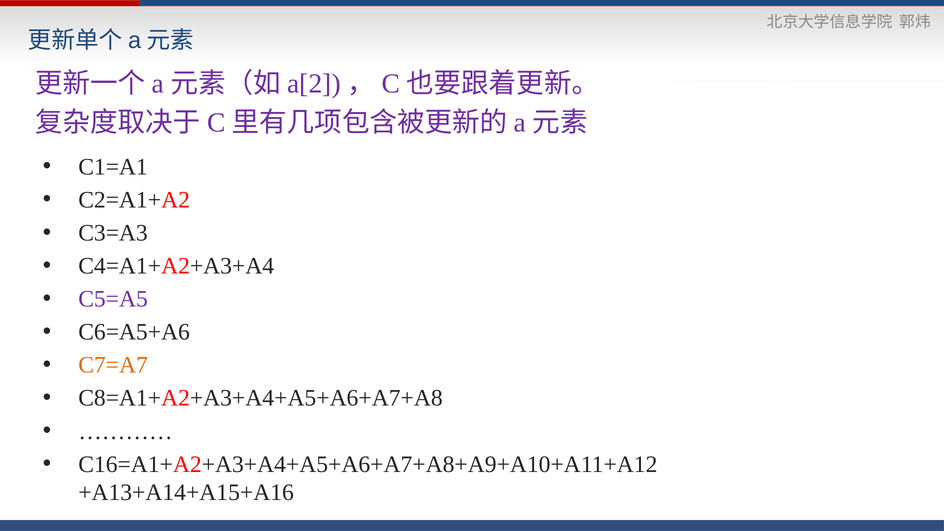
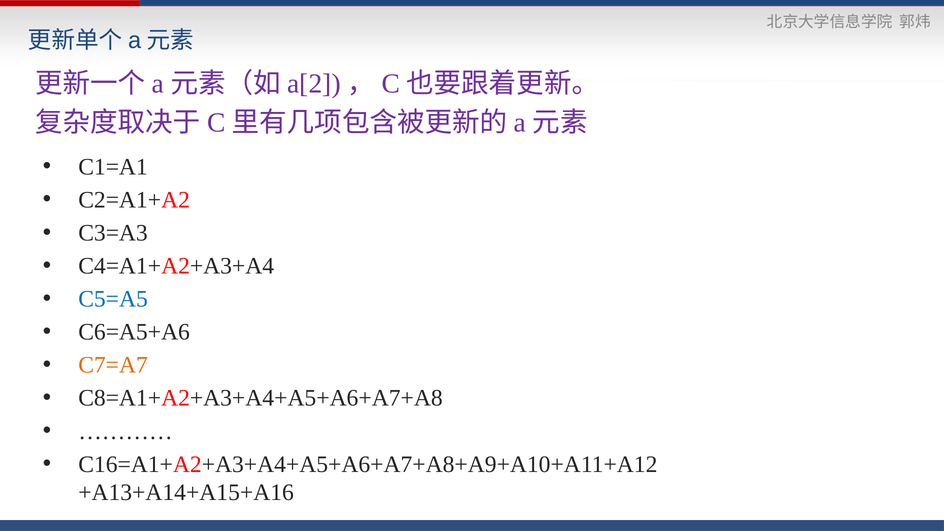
C5=A5 colour: purple -> blue (113, 299)
